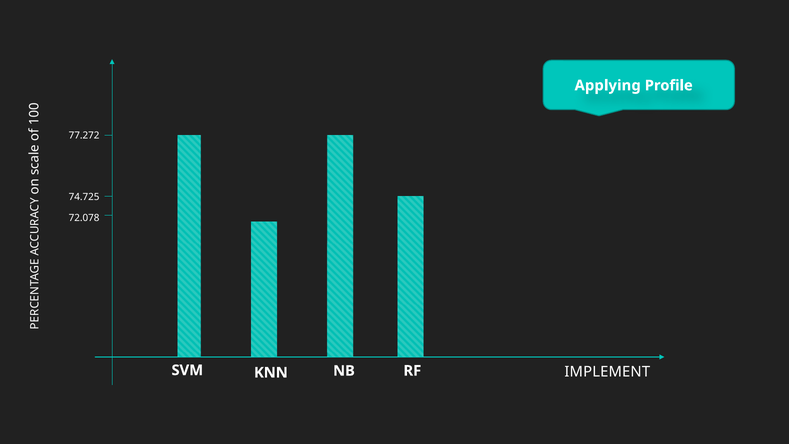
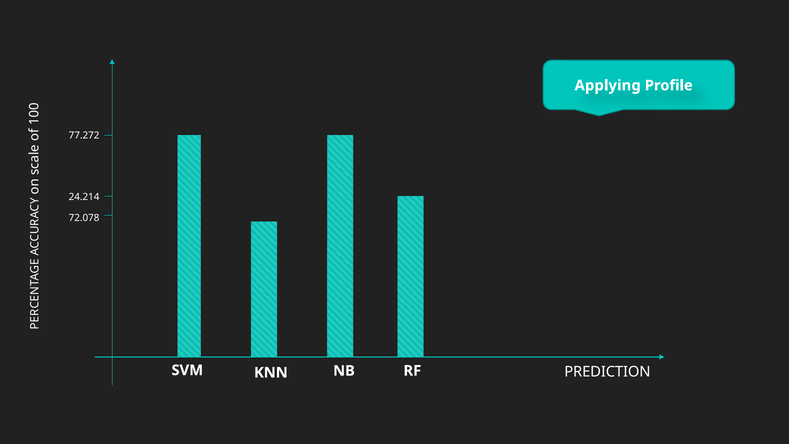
74.725: 74.725 -> 24.214 (84, 197)
IMPLEMENT: IMPLEMENT -> PREDICTION (607, 372)
